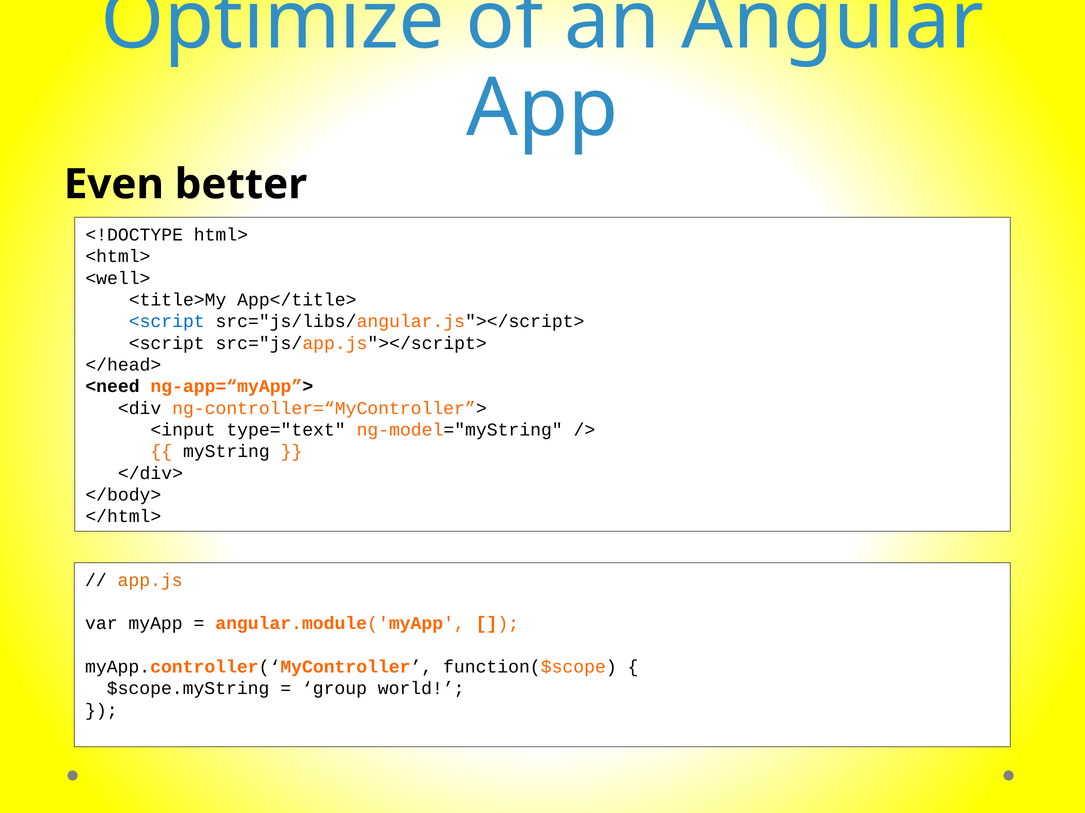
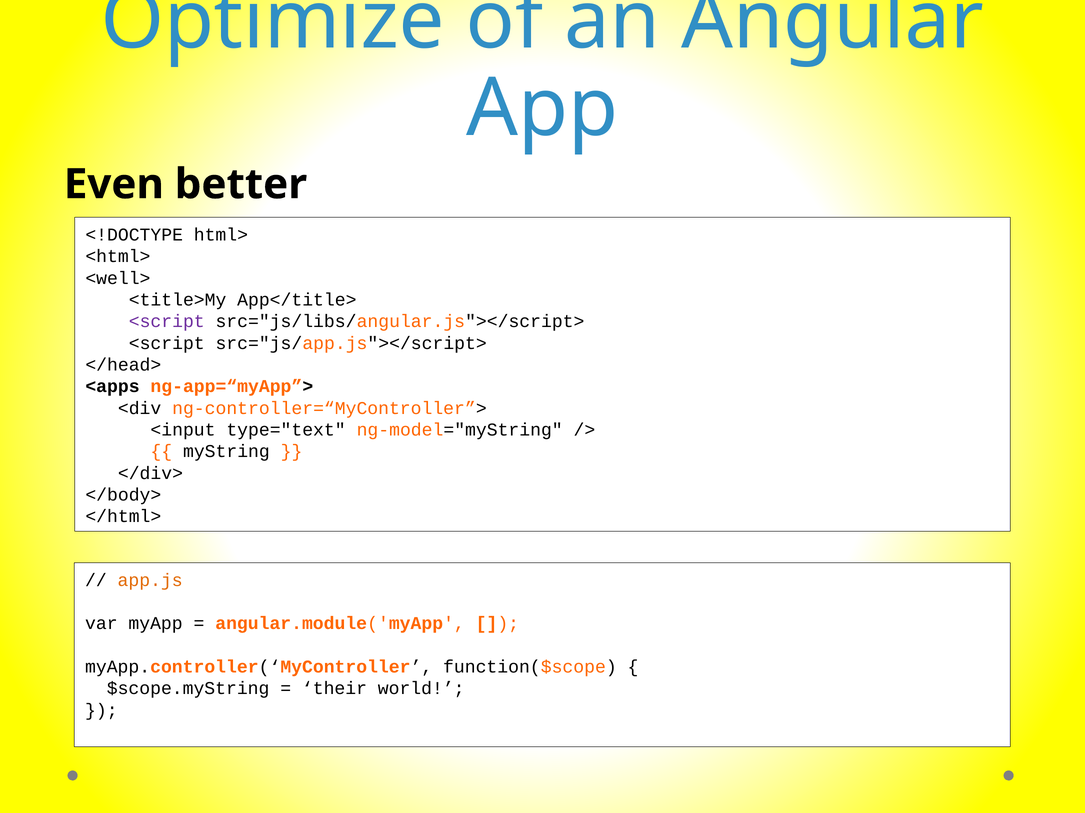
<script colour: blue -> purple (167, 322)
<need: <need -> <apps (112, 387)
group: group -> their (334, 689)
